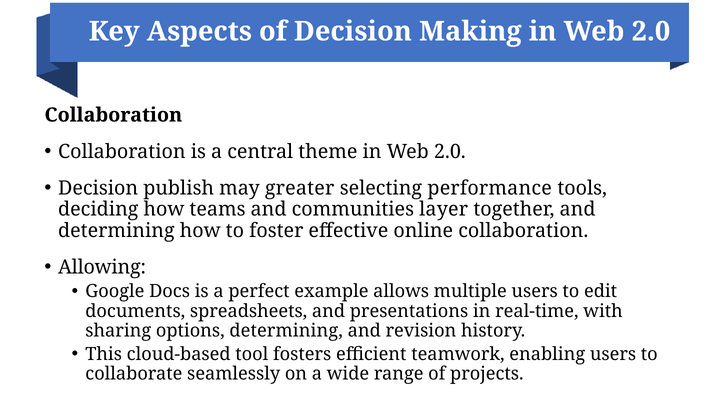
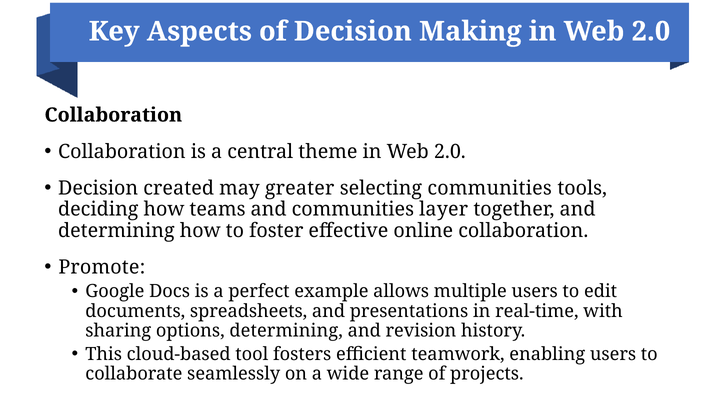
publish: publish -> created (179, 188)
selecting performance: performance -> communities (490, 188)
Allowing: Allowing -> Promote (102, 267)
